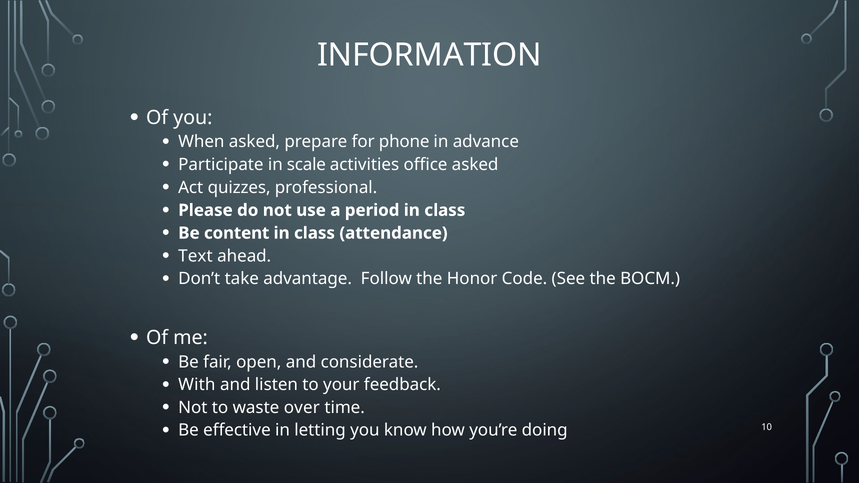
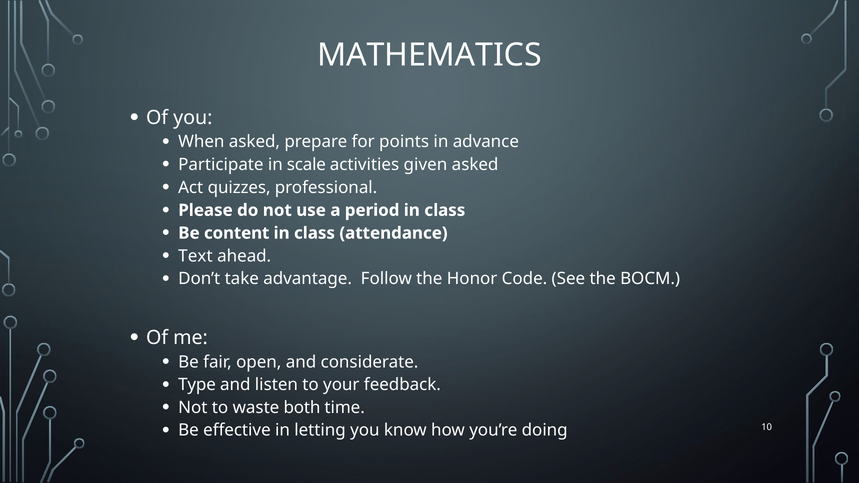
INFORMATION: INFORMATION -> MATHEMATICS (429, 55)
phone: phone -> points (404, 142)
office: office -> given (425, 165)
With: With -> Type (197, 385)
over: over -> both (302, 408)
